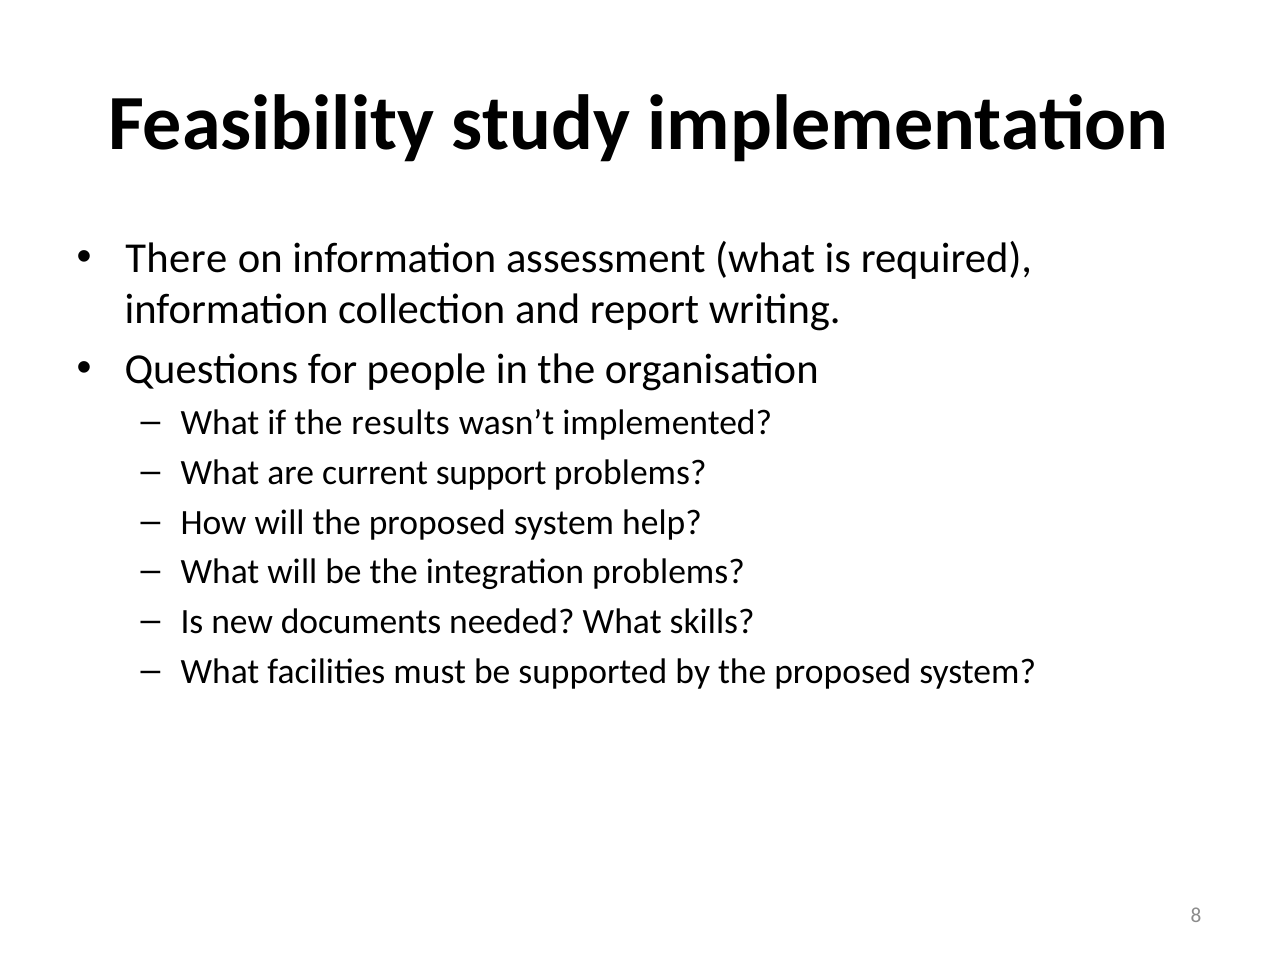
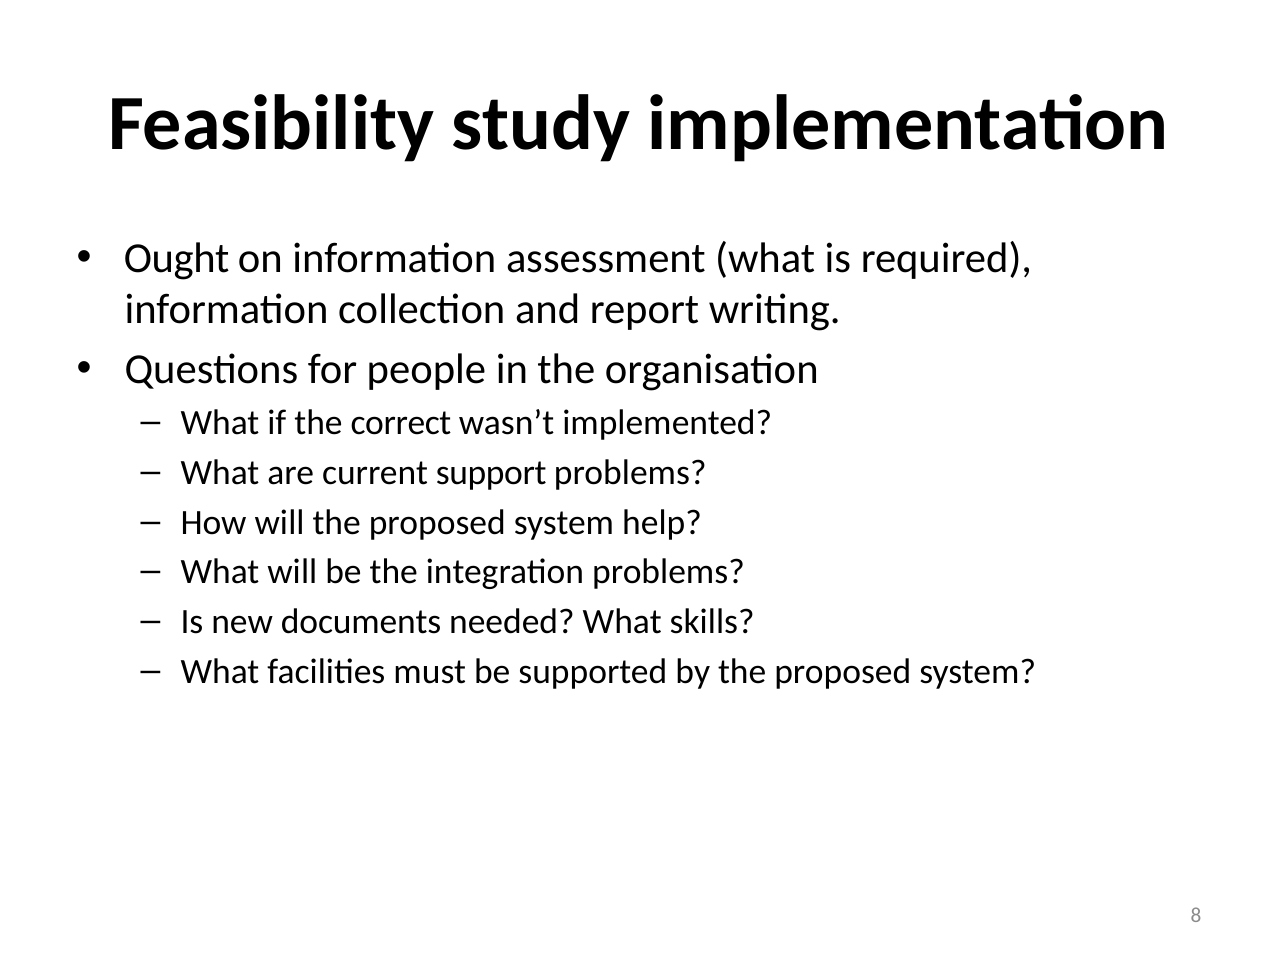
There: There -> Ought (177, 259)
results: results -> correct (401, 423)
